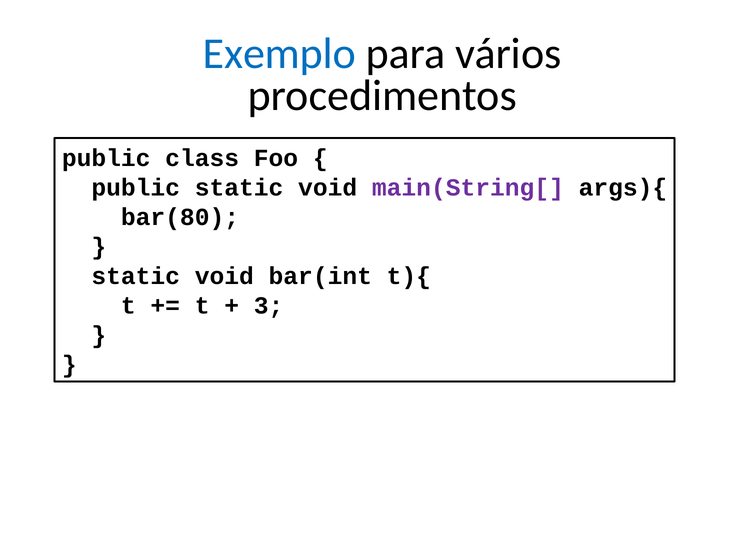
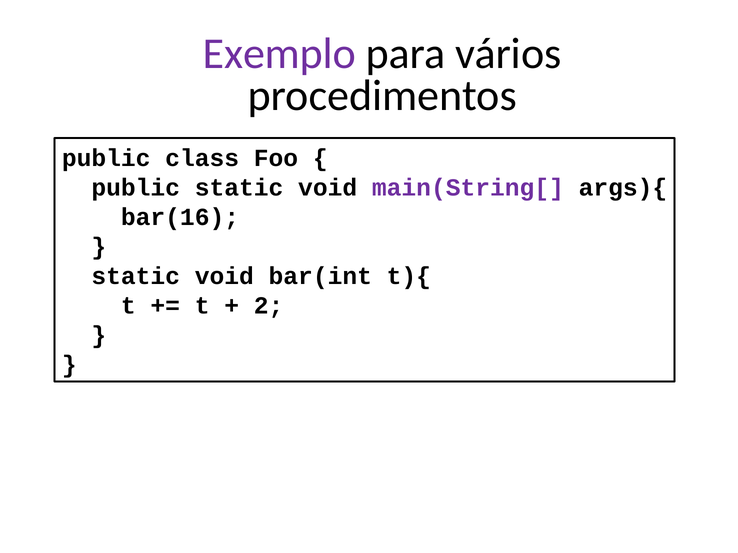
Exemplo colour: blue -> purple (279, 54)
bar(80: bar(80 -> bar(16 (180, 217)
3: 3 -> 2 (269, 306)
